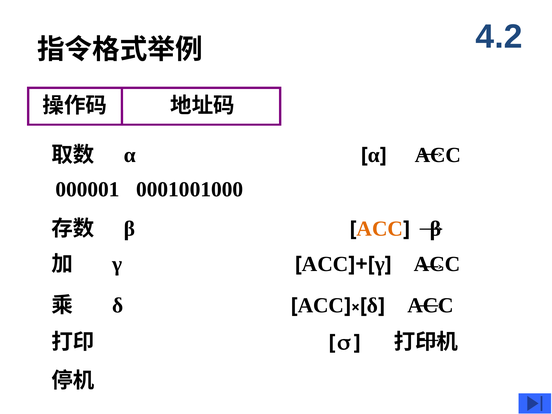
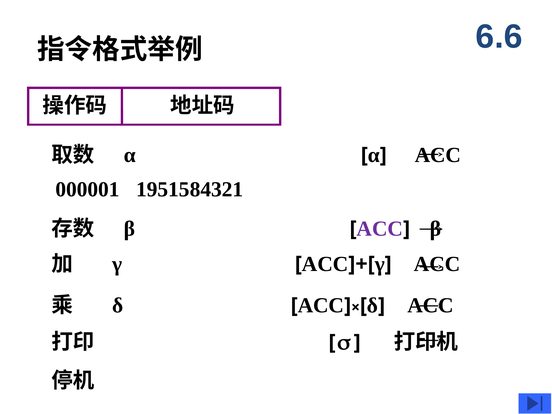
4.2: 4.2 -> 6.6 (499, 37)
0001001000: 0001001000 -> 1951584321 (190, 189)
ACC colour: orange -> purple (380, 229)
